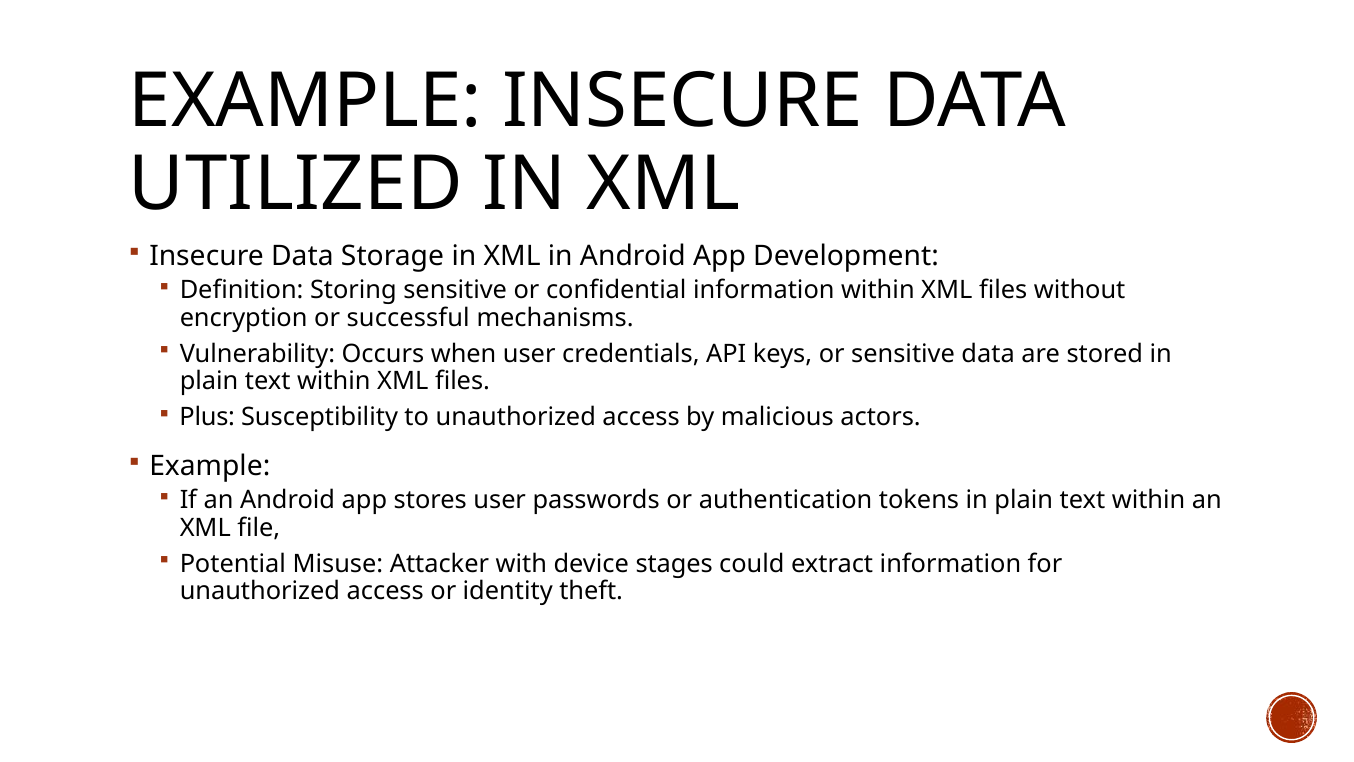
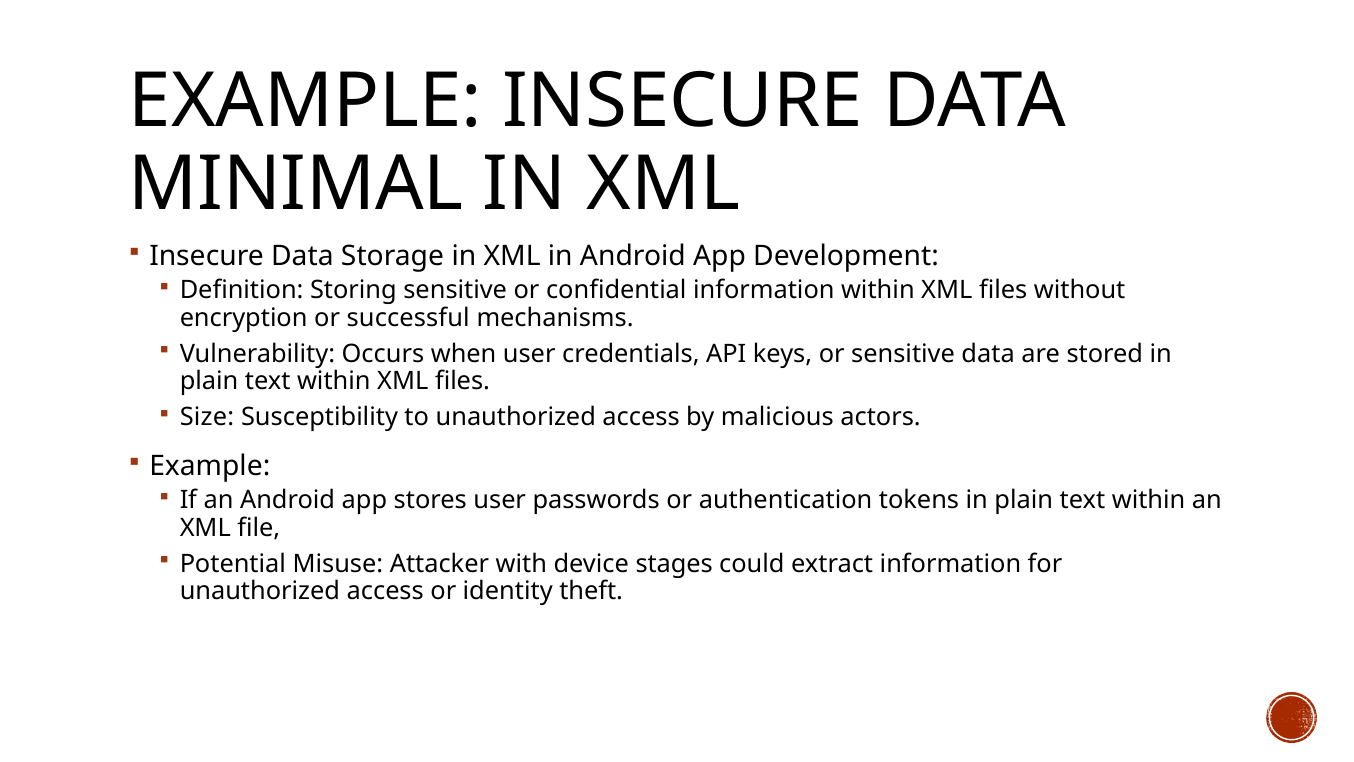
UTILIZED: UTILIZED -> MINIMAL (296, 184)
Plus: Plus -> Size (207, 417)
